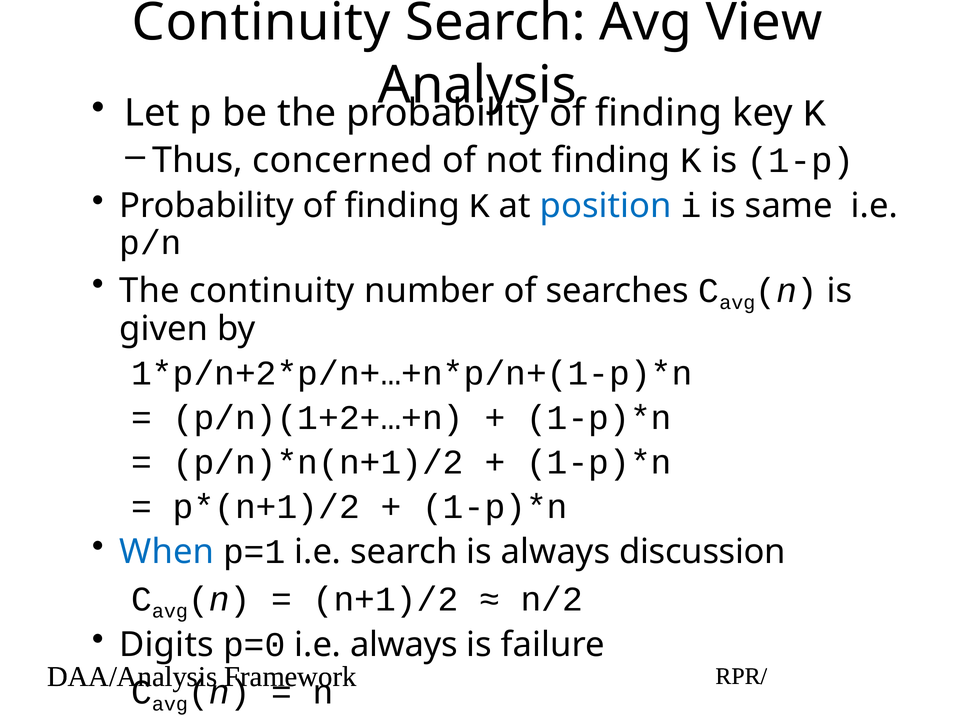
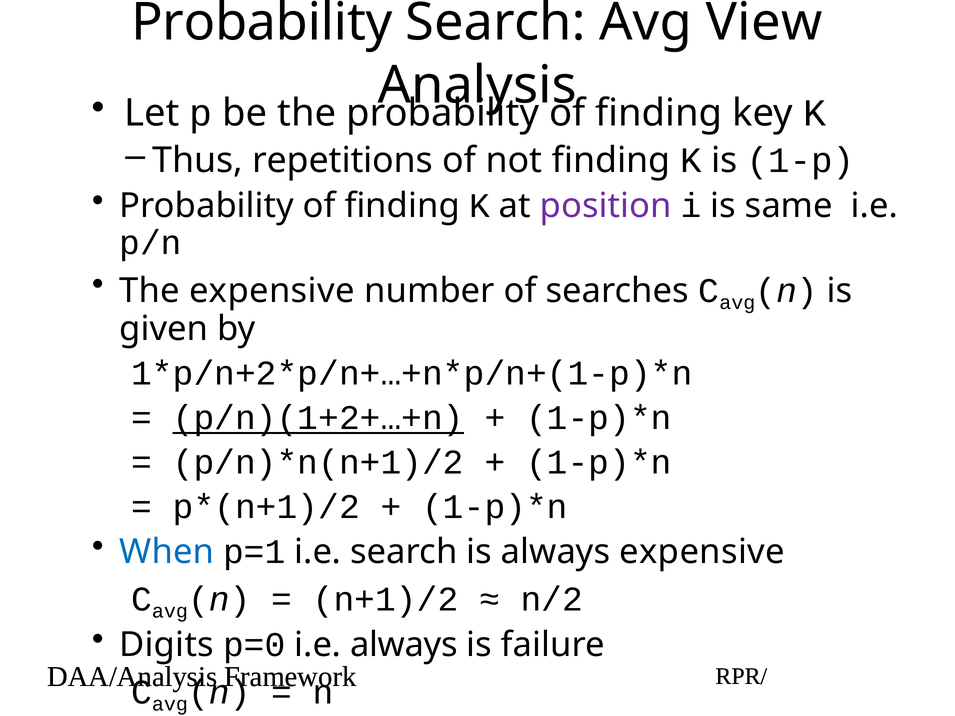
Continuity: Continuity -> Probability (262, 23)
concerned: concerned -> repetitions (343, 161)
position colour: blue -> purple (606, 206)
The continuity: continuity -> expensive (272, 291)
p/n)(1+2+…+n underline: none -> present (318, 418)
always discussion: discussion -> expensive (702, 552)
